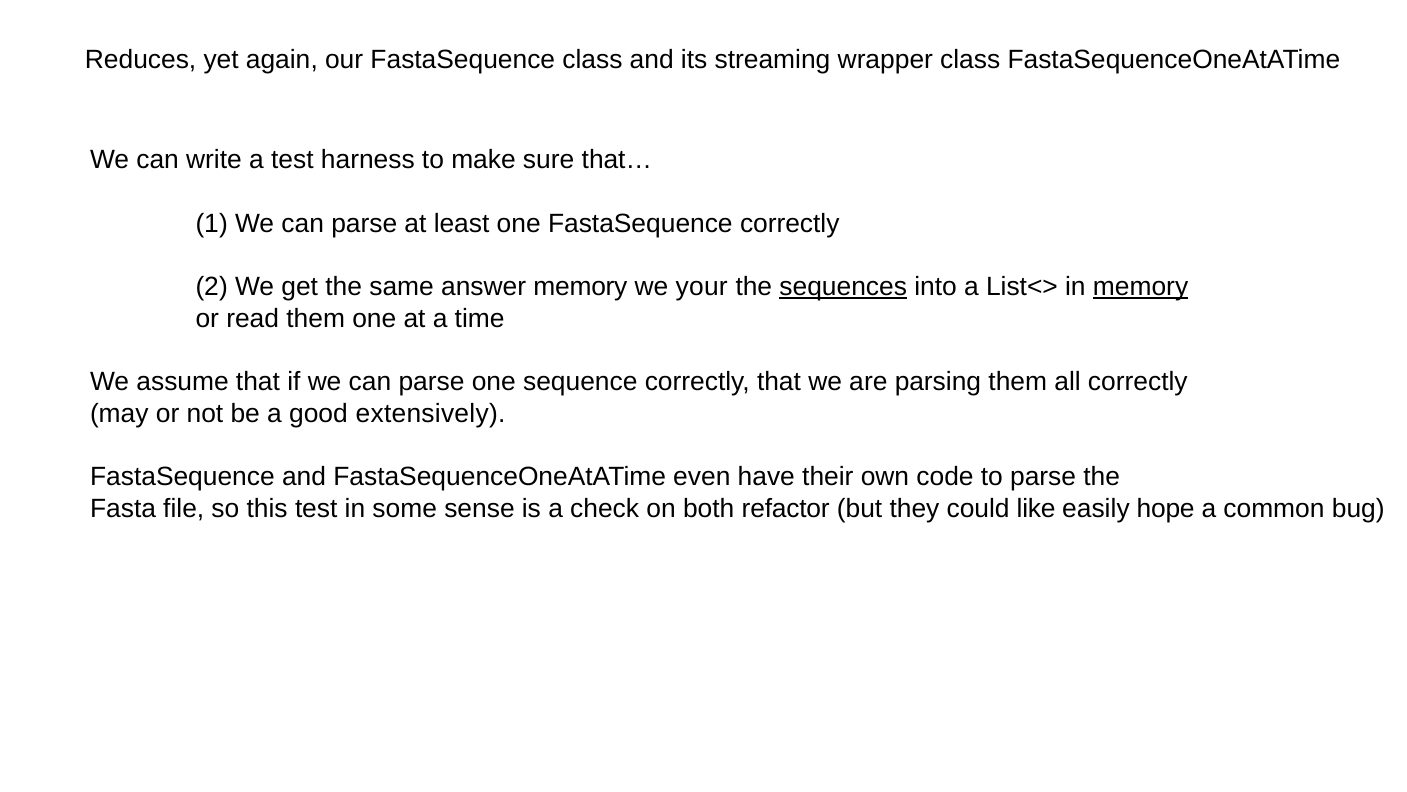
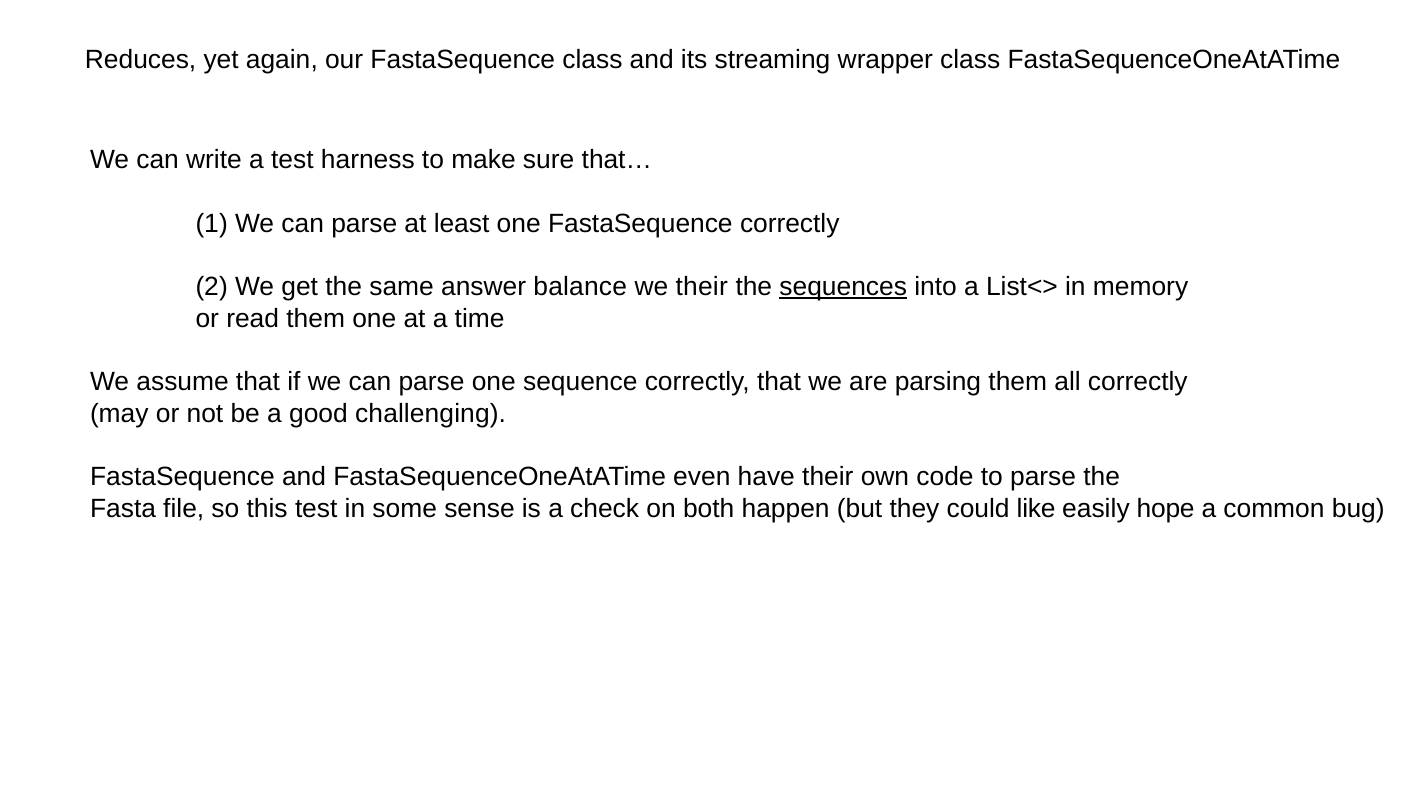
answer memory: memory -> balance (580, 287)
we your: your -> their (702, 287)
memory underline: present -> none (1141, 287)
extensively: extensively -> challenging (431, 413)
refactor: refactor -> happen (786, 508)
